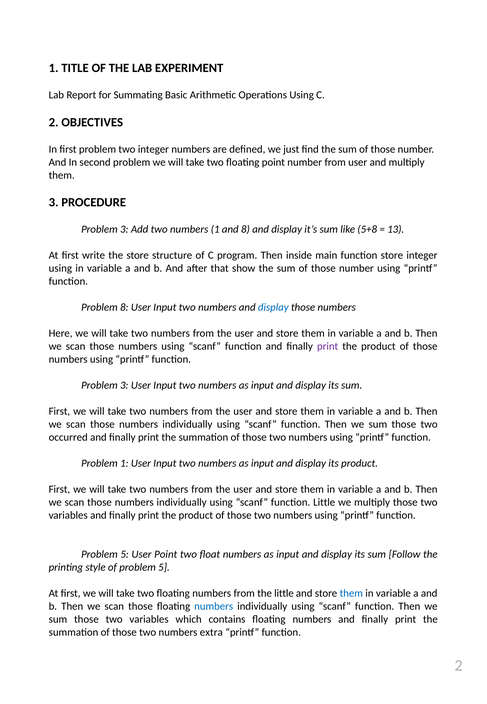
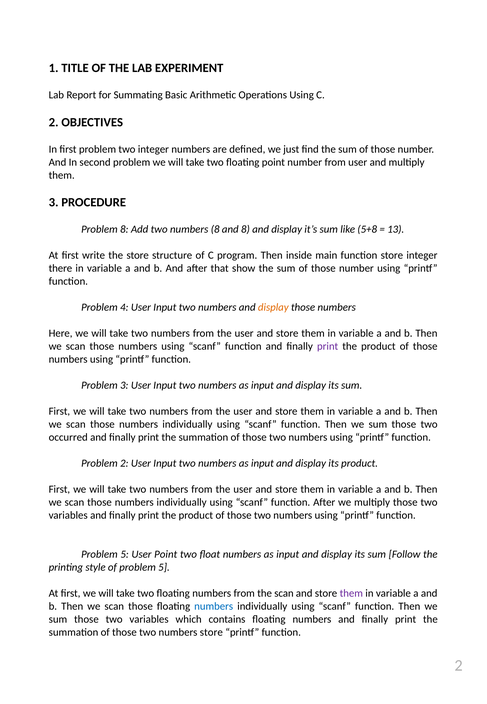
3: 3 -> 8 (124, 229)
numbers 1: 1 -> 8 (215, 229)
using: using -> there (60, 268)
Problem 8: 8 -> 4 (124, 307)
display colour: blue -> orange (273, 307)
Problem 1: 1 -> 2 (124, 463)
function Little: Little -> After (324, 502)
the little: little -> scan (284, 593)
them colour: blue -> purple (351, 593)
numbers extra: extra -> store (211, 632)
